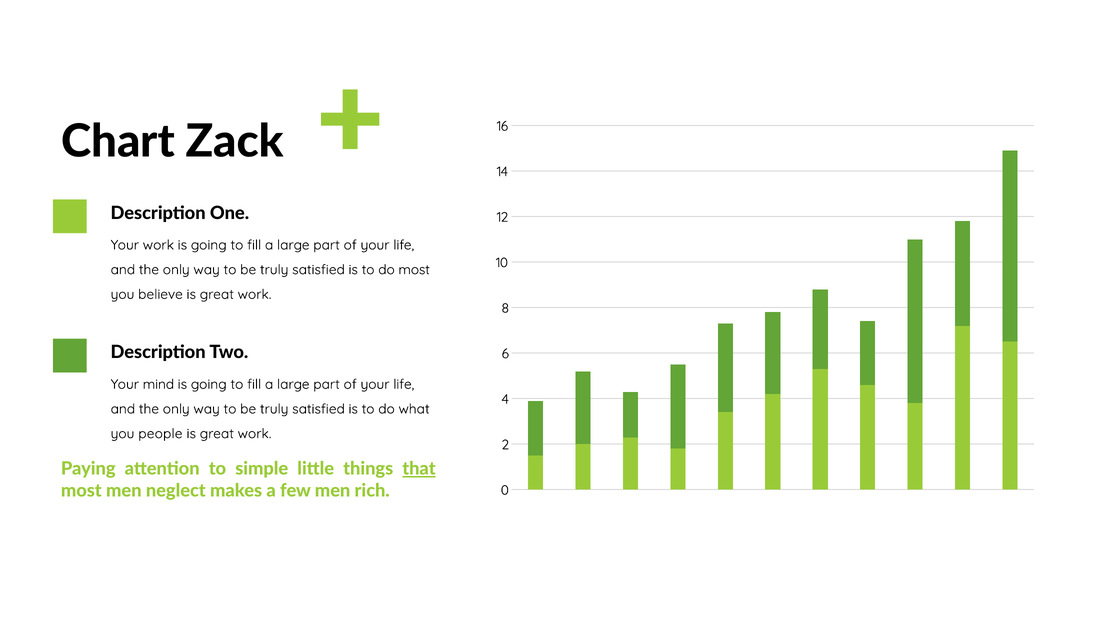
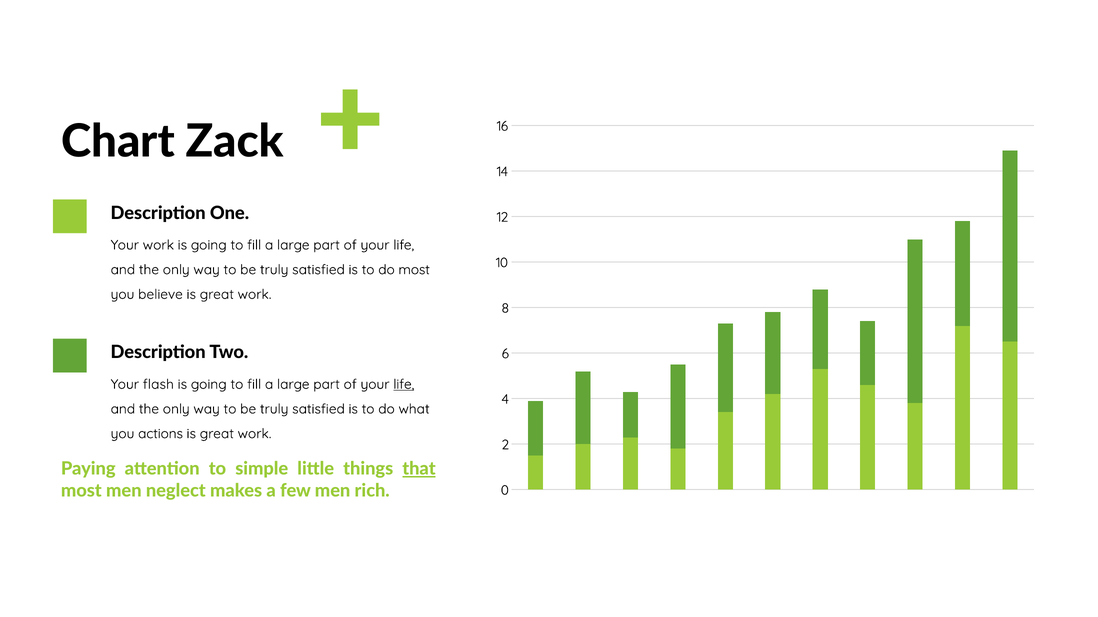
mind: mind -> flash (158, 385)
life underline: none -> present (404, 385)
people: people -> actions (161, 434)
